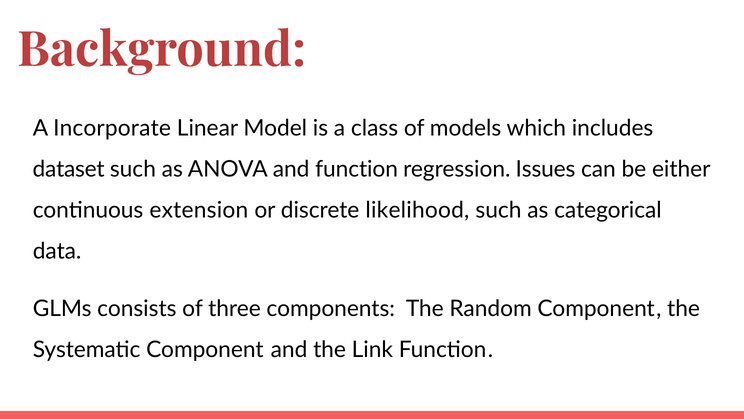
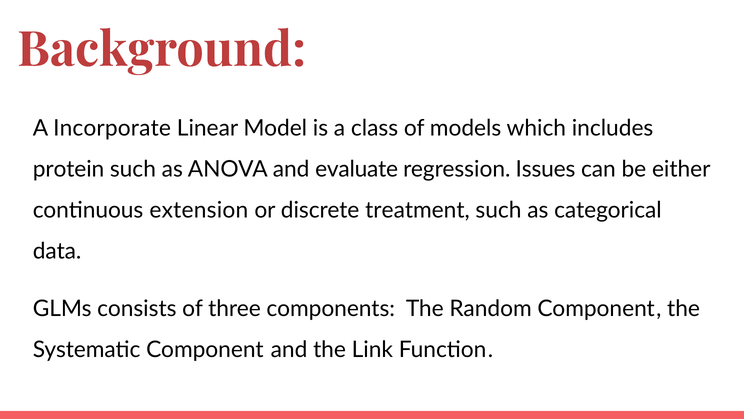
dataset: dataset -> protein (69, 169)
and function: function -> evaluate (357, 169)
likelihood: likelihood -> treatment (417, 210)
